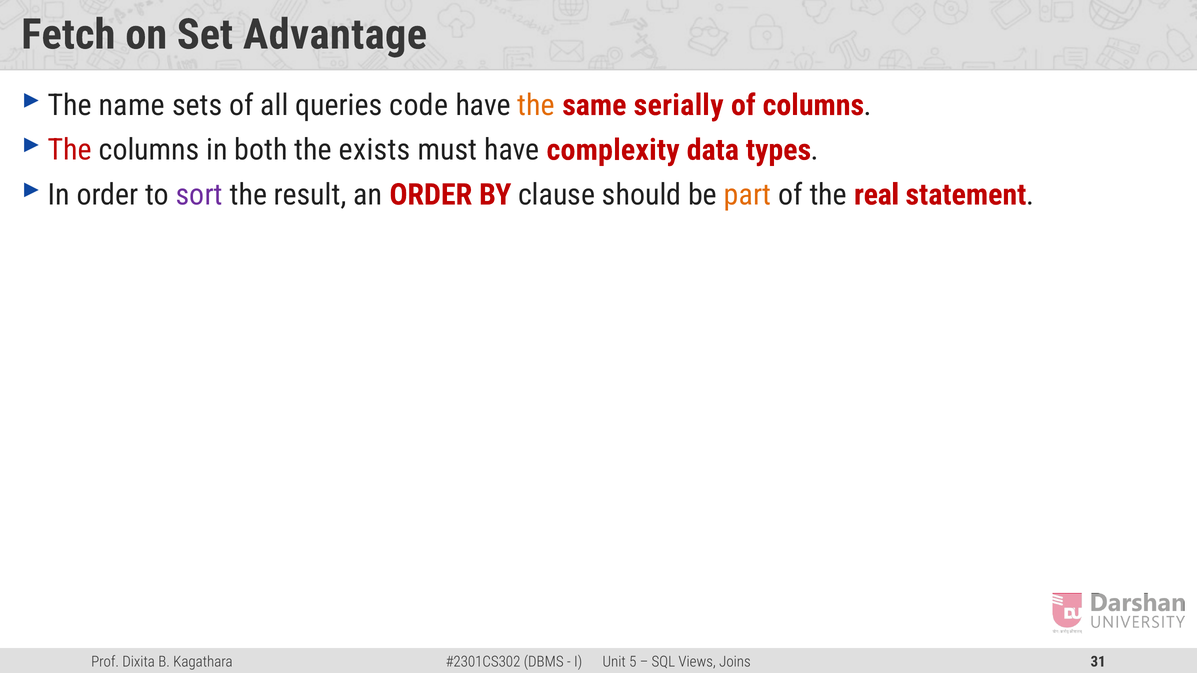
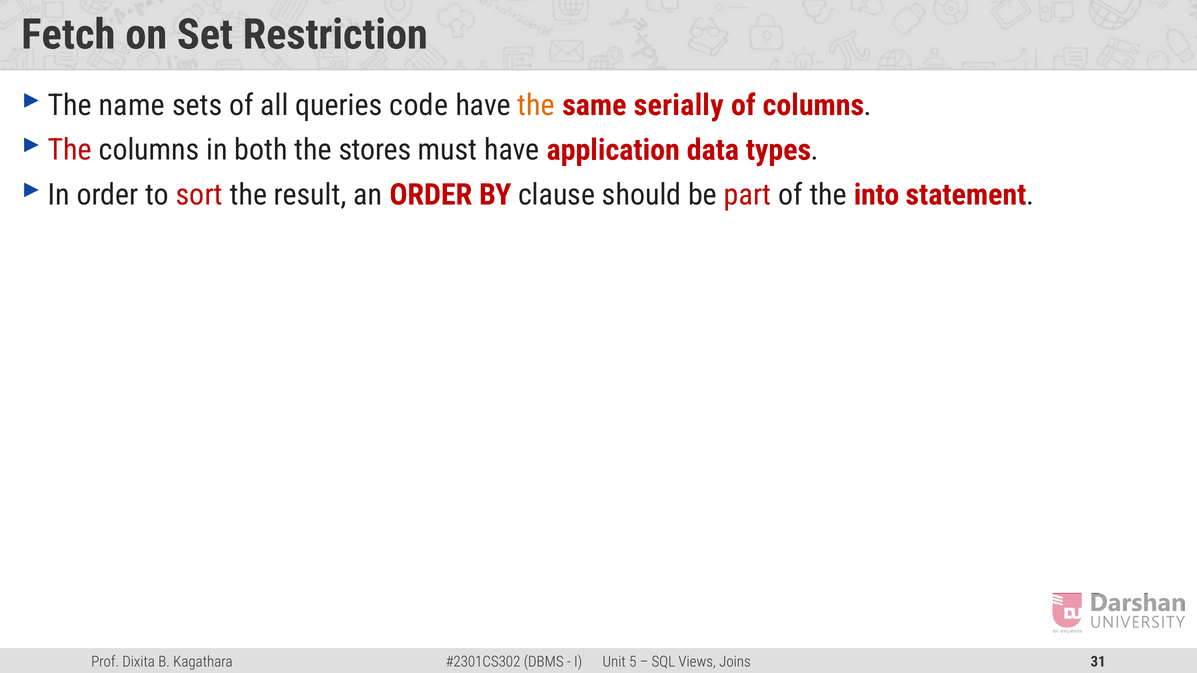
Advantage: Advantage -> Restriction (335, 35)
exists: exists -> stores (375, 150)
complexity: complexity -> application (613, 150)
sort colour: purple -> red (199, 195)
part colour: orange -> red (748, 195)
real: real -> into (877, 195)
